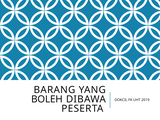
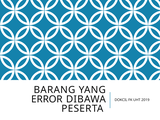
BOLEH: BOLEH -> ERROR (47, 99)
